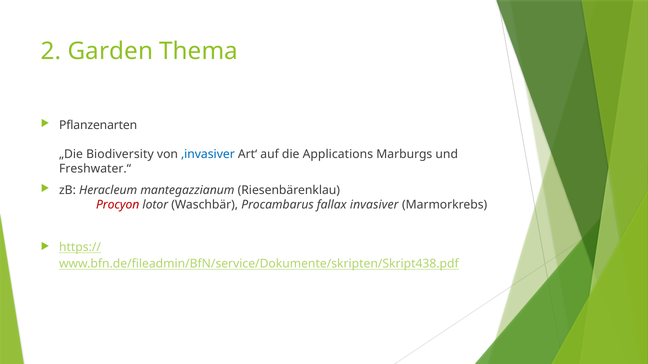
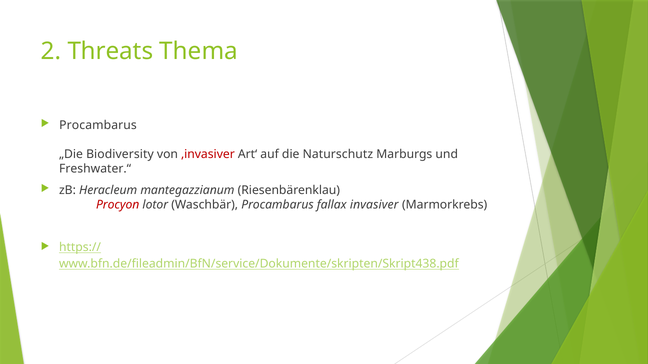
Garden: Garden -> Threats (110, 51)
Pflanzenarten: Pflanzenarten -> Procambarus (98, 125)
‚invasiver colour: blue -> red (208, 155)
Applications: Applications -> Naturschutz (338, 155)
